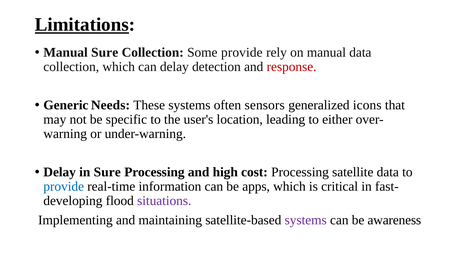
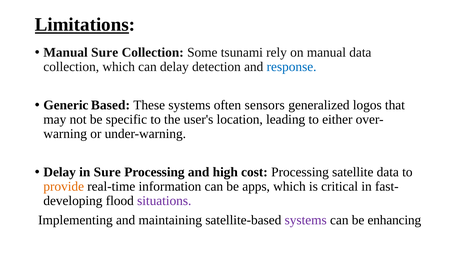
Some provide: provide -> tsunami (242, 53)
response colour: red -> blue (292, 67)
Needs: Needs -> Based (110, 105)
icons: icons -> logos (367, 105)
provide colour: blue -> orange (64, 187)
awareness: awareness -> enhancing (394, 220)
